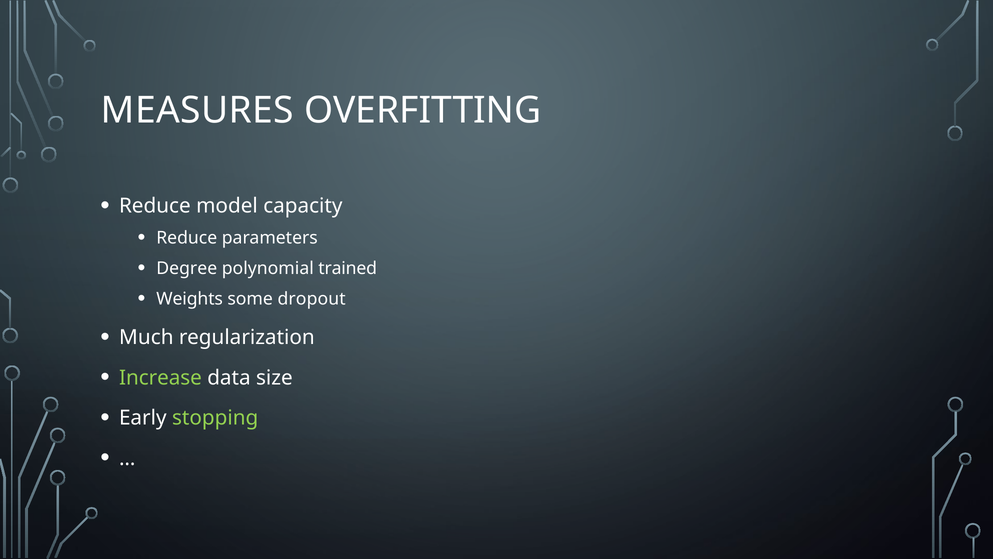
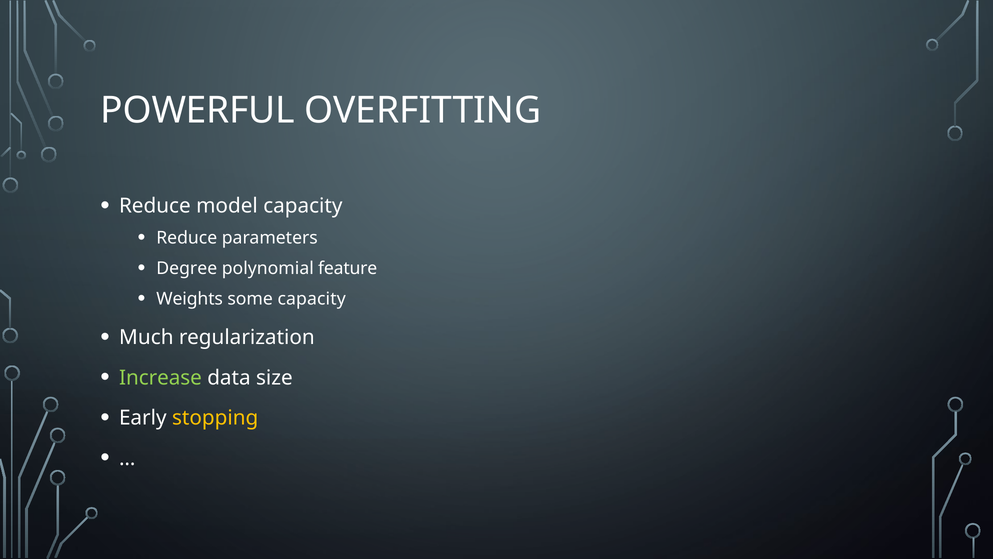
MEASURES: MEASURES -> POWERFUL (198, 110)
trained: trained -> feature (348, 268)
some dropout: dropout -> capacity (312, 299)
stopping colour: light green -> yellow (215, 418)
